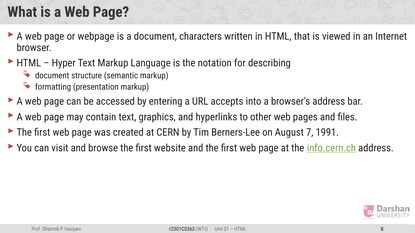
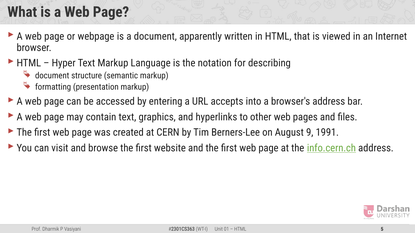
characters: characters -> apparently (201, 36)
7: 7 -> 9 (310, 133)
